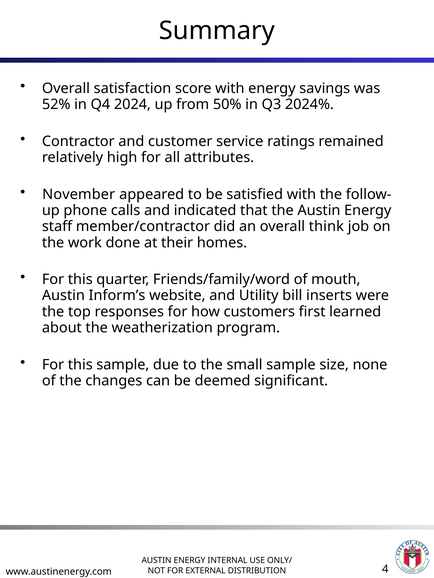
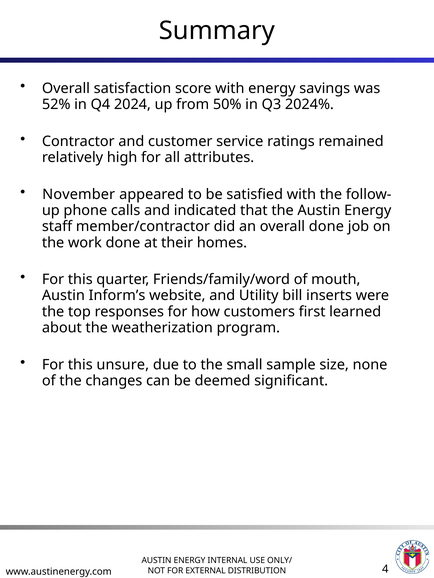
overall think: think -> done (326, 227)
this sample: sample -> unsure (123, 365)
